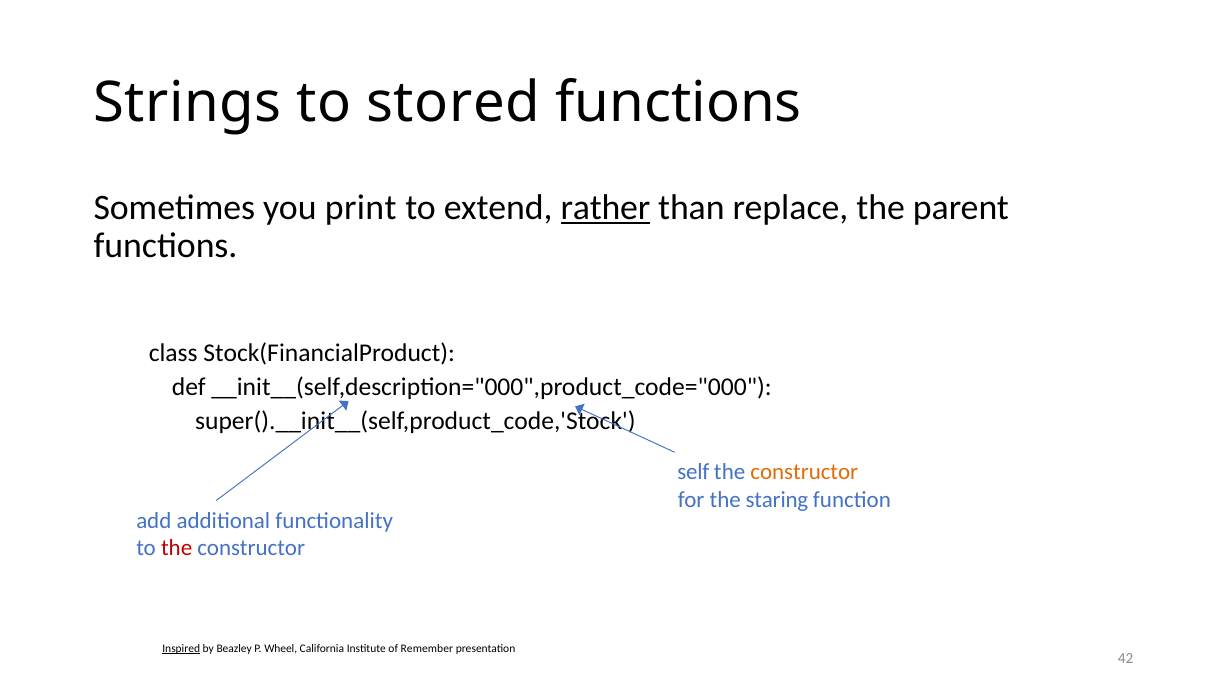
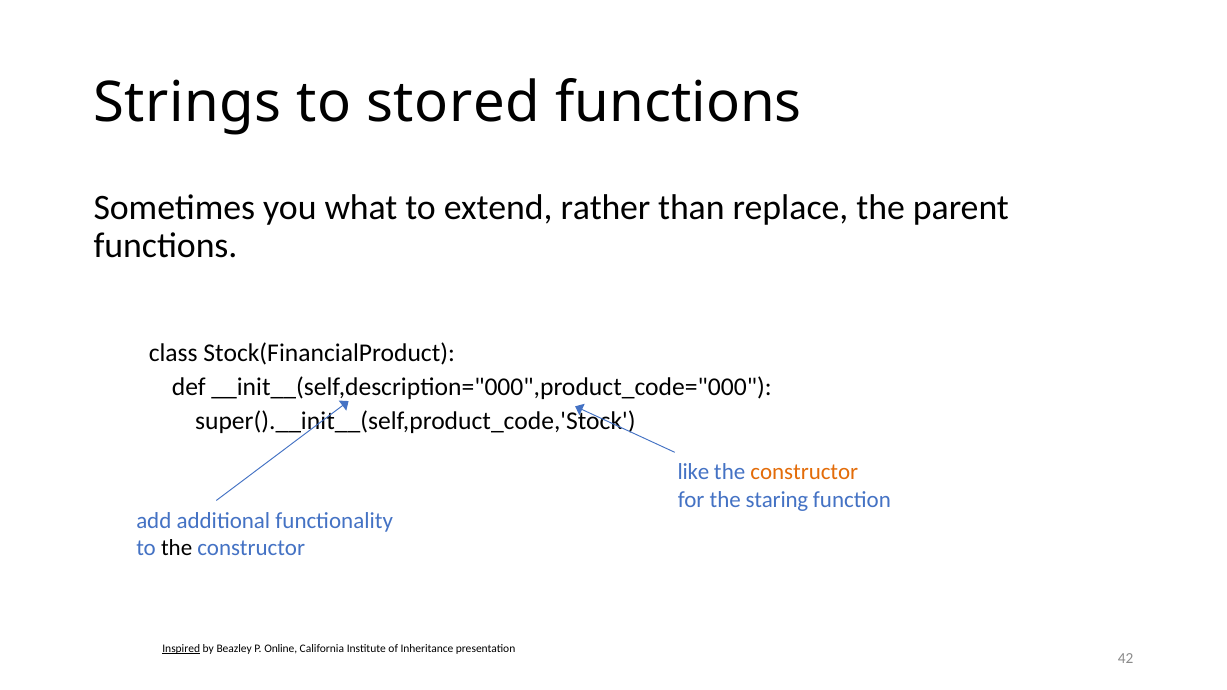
print: print -> what (361, 207)
rather underline: present -> none (605, 207)
self: self -> like (693, 472)
the colour: red -> black (177, 548)
Wheel: Wheel -> Online (281, 649)
Remember: Remember -> Inheritance (427, 649)
